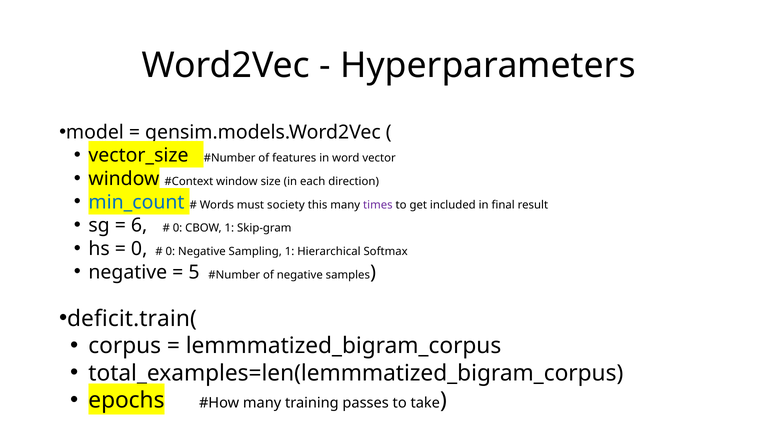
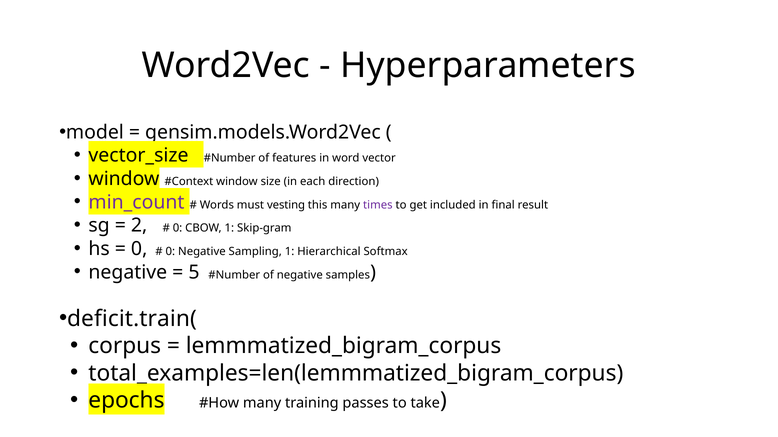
min_count colour: blue -> purple (136, 202)
society: society -> vesting (286, 205)
6: 6 -> 2 (139, 226)
